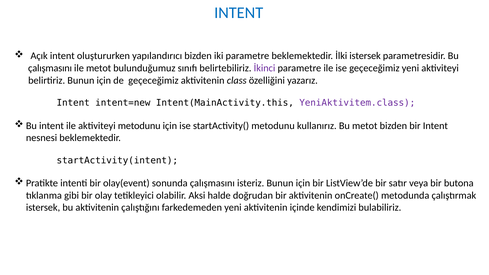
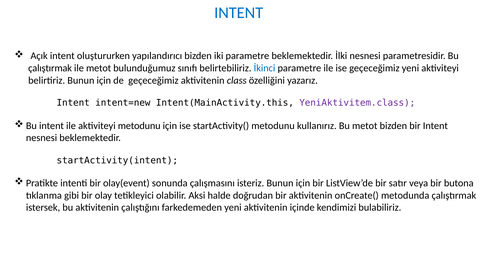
İlki istersek: istersek -> nesnesi (365, 56)
çalışmasını: çalışmasını -> çalıştırmak (50, 68)
İkinci colour: purple -> blue (265, 68)
